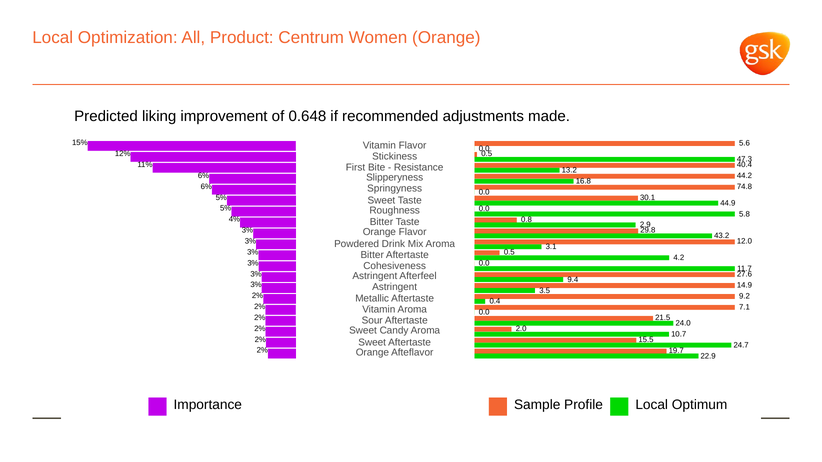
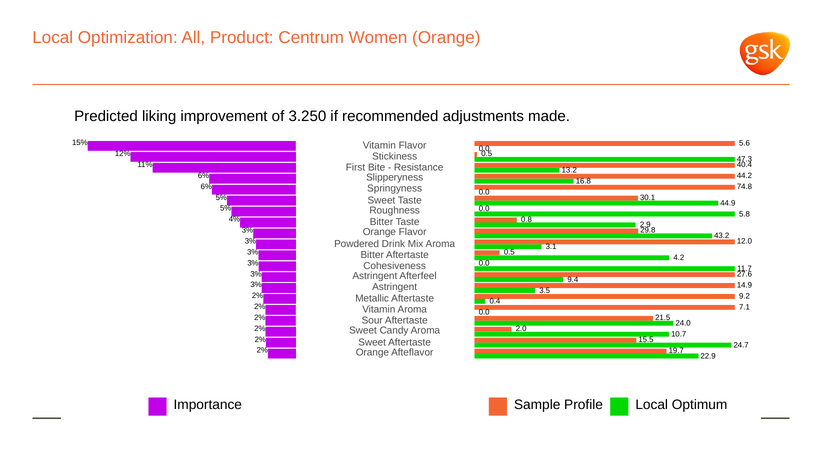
0.648: 0.648 -> 3.250 (307, 116)
